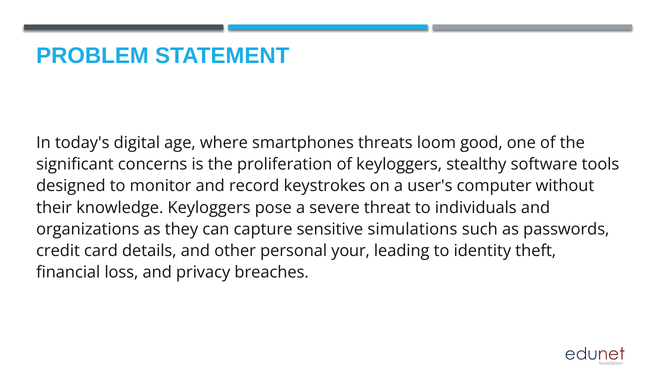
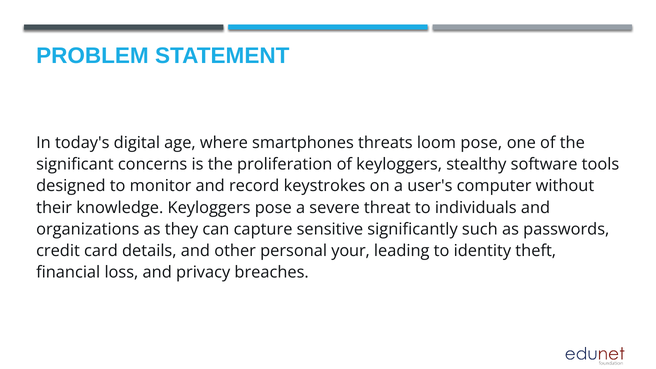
loom good: good -> pose (481, 143)
simulations: simulations -> significantly (413, 229)
